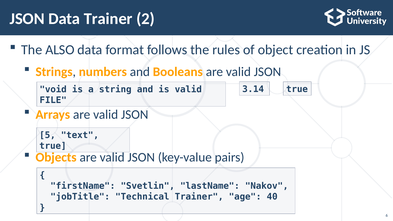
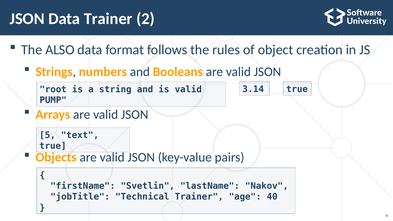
void: void -> root (53, 89)
FILE: FILE -> PUMP (53, 100)
